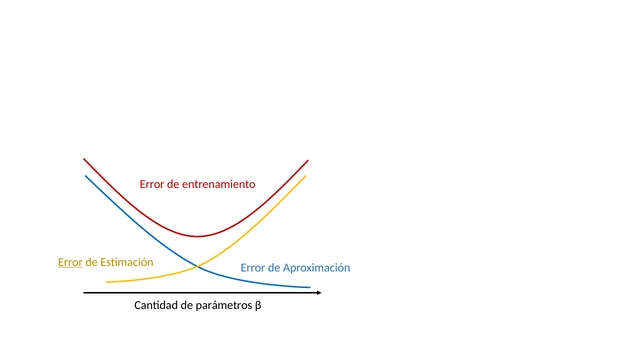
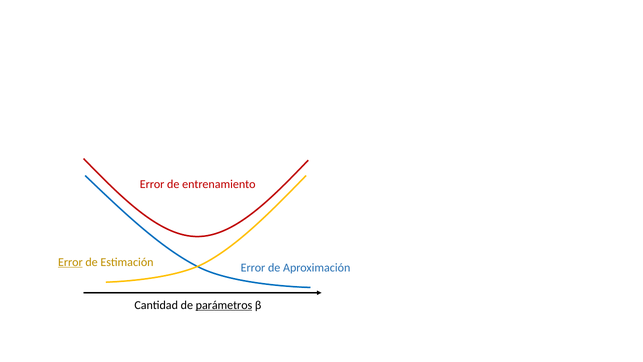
parámetros underline: none -> present (224, 305)
